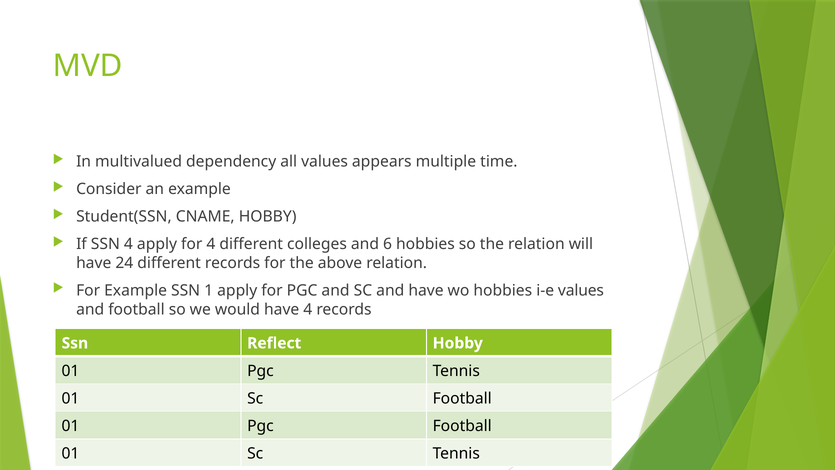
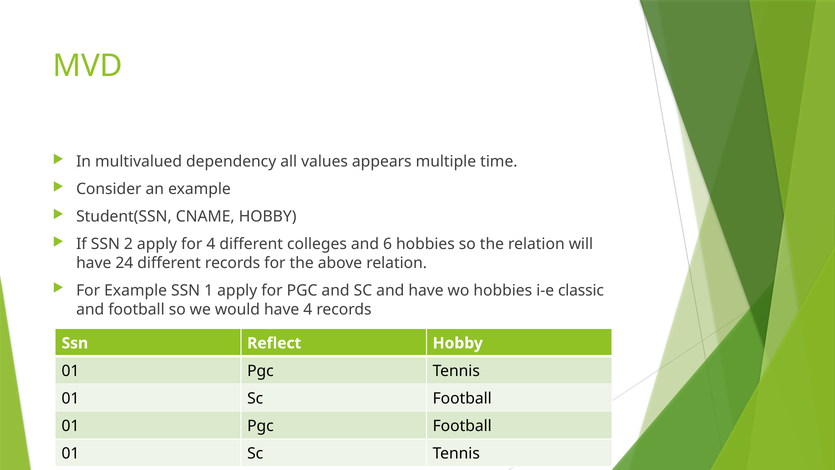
SSN 4: 4 -> 2 (128, 244)
i-e values: values -> classic (581, 290)
